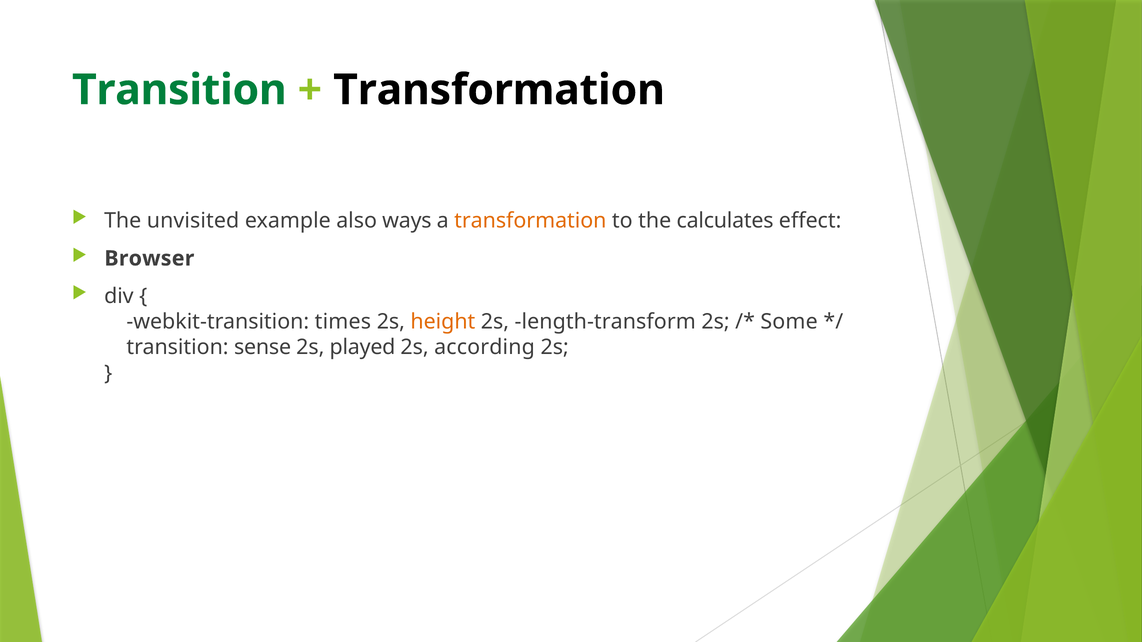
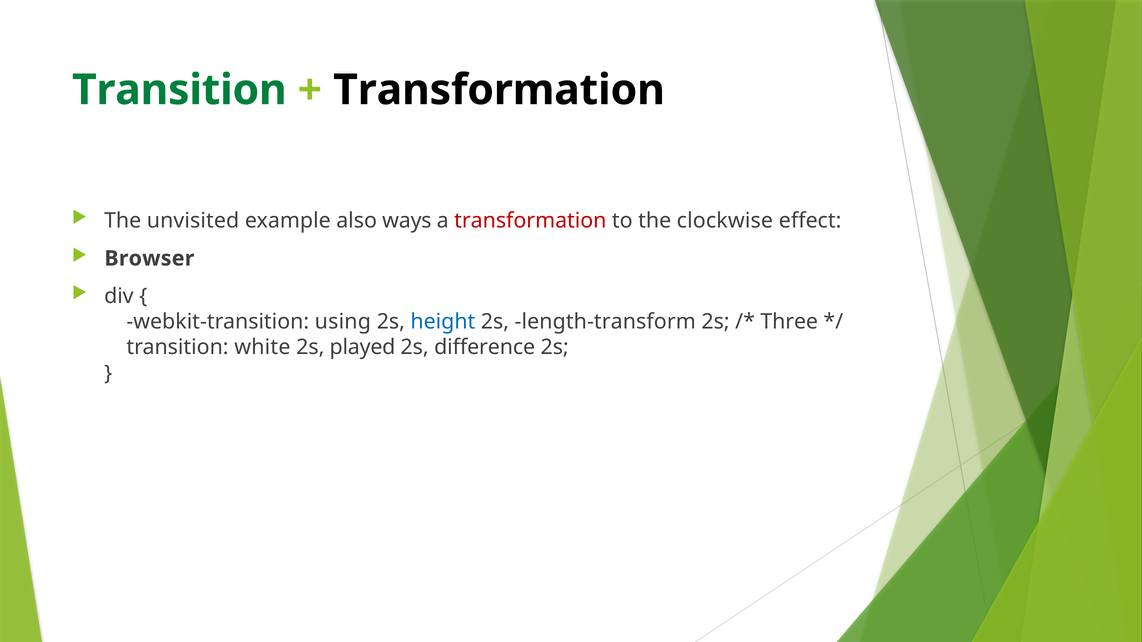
transformation colour: orange -> red (530, 221)
calculates: calculates -> clockwise (725, 221)
times: times -> using (343, 322)
height colour: orange -> blue (443, 322)
Some: Some -> Three (789, 322)
sense: sense -> white (262, 348)
according: according -> difference (485, 348)
